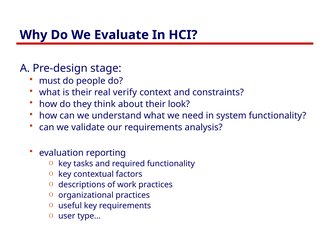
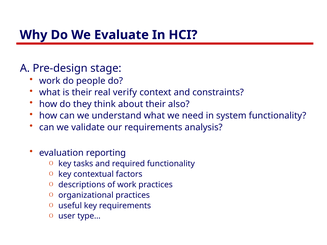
must: must -> work (50, 81)
look: look -> also (179, 104)
